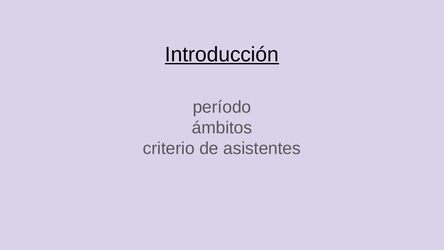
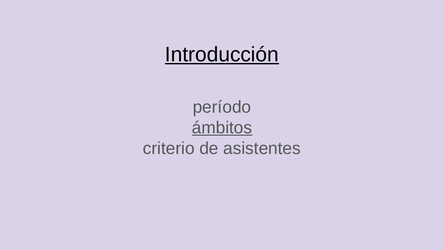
ámbitos underline: none -> present (222, 128)
